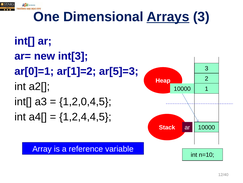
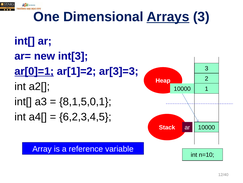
ar[0]=1 underline: none -> present (34, 71)
ar[5]=3: ar[5]=3 -> ar[3]=3 (119, 71)
1,2,0,4,5: 1,2,0,4,5 -> 8,1,5,0,1 (85, 101)
1,2,4,4,5: 1,2,4,4,5 -> 6,2,3,4,5 (85, 116)
